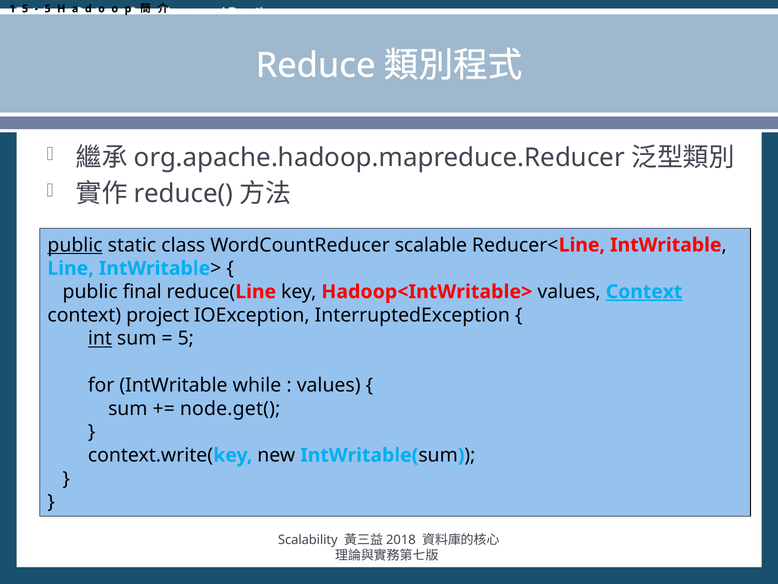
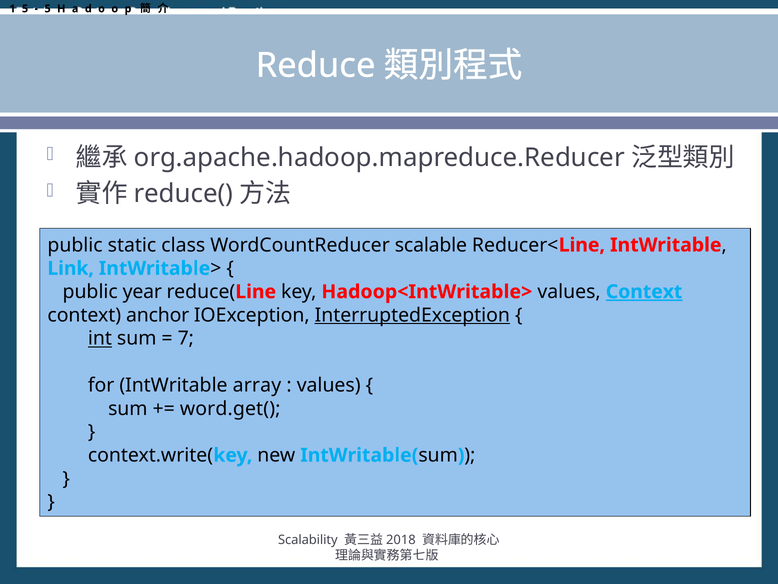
public underline: present -> none (75, 245)
Line: Line -> Link (71, 268)
final: final -> year (142, 292)
project: project -> anchor (158, 315)
InterruptedException underline: none -> present (412, 315)
5: 5 -> 7 (186, 338)
while: while -> array (257, 385)
node.get(: node.get( -> word.get( (230, 408)
